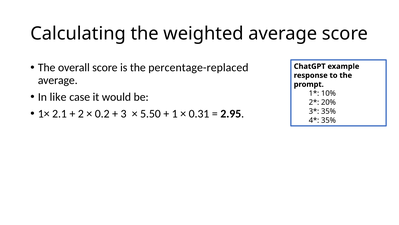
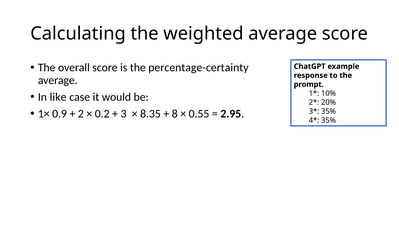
percentage-replaced: percentage-replaced -> percentage-certainty (198, 67)
2.1: 2.1 -> 0.9 (60, 113)
5.50: 5.50 -> 8.35 (150, 113)
1: 1 -> 8 (175, 113)
0.31: 0.31 -> 0.55 (199, 113)
